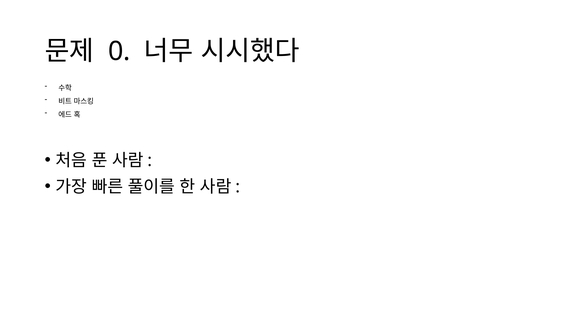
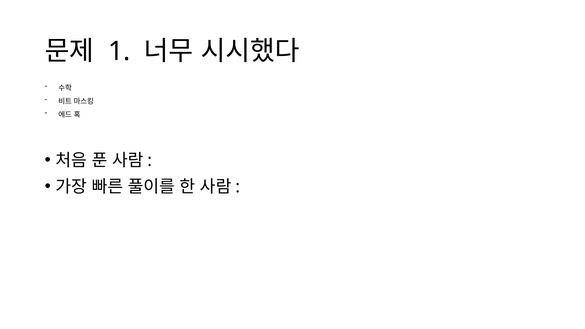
0: 0 -> 1 (119, 51)
